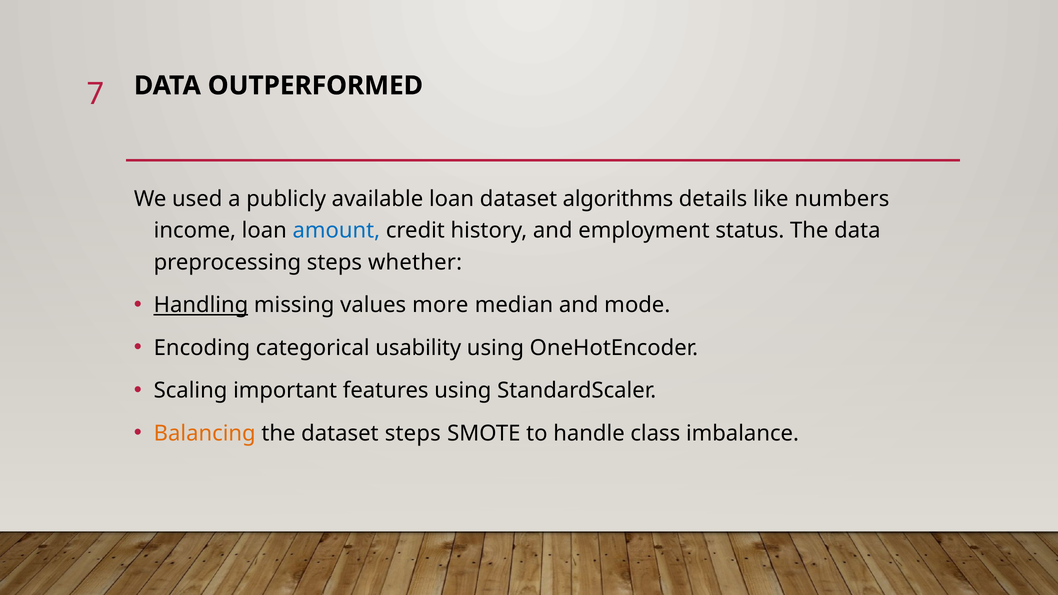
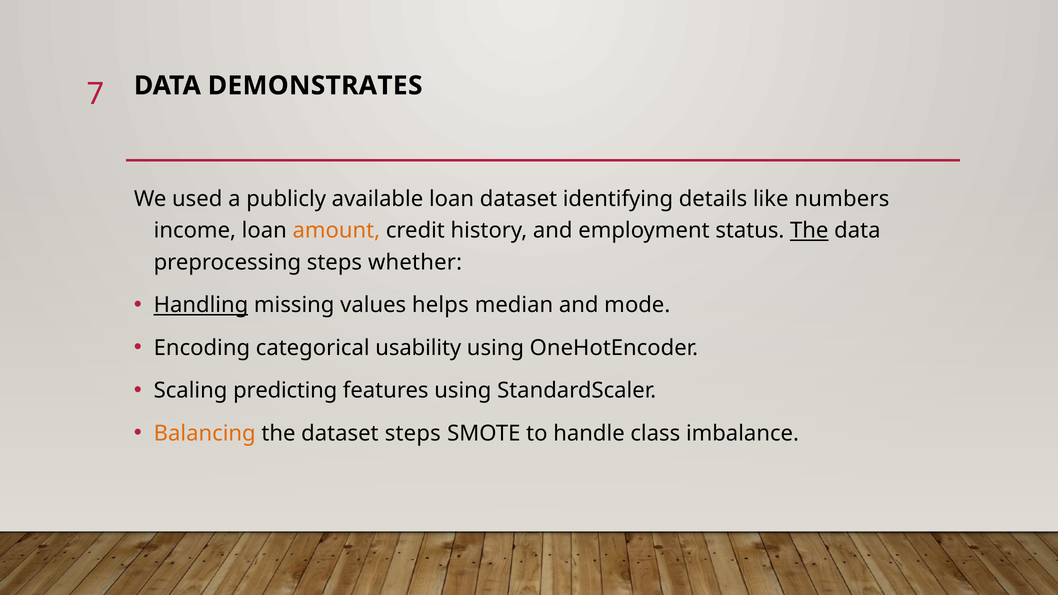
OUTPERFORMED: OUTPERFORMED -> DEMONSTRATES (315, 86)
algorithms: algorithms -> identifying (618, 199)
amount colour: blue -> orange (336, 231)
The underline: none -> present (809, 231)
more: more -> helps (440, 305)
important: important -> predicting (285, 391)
